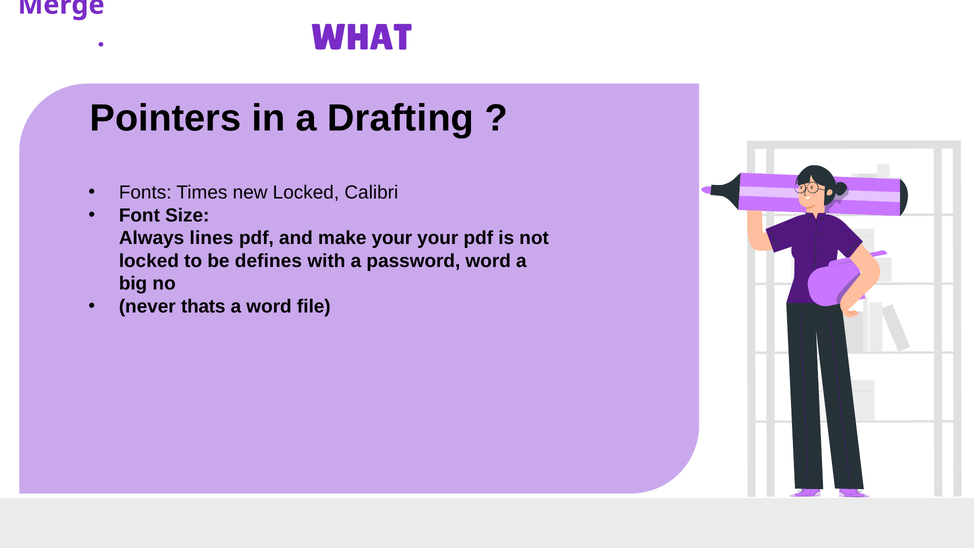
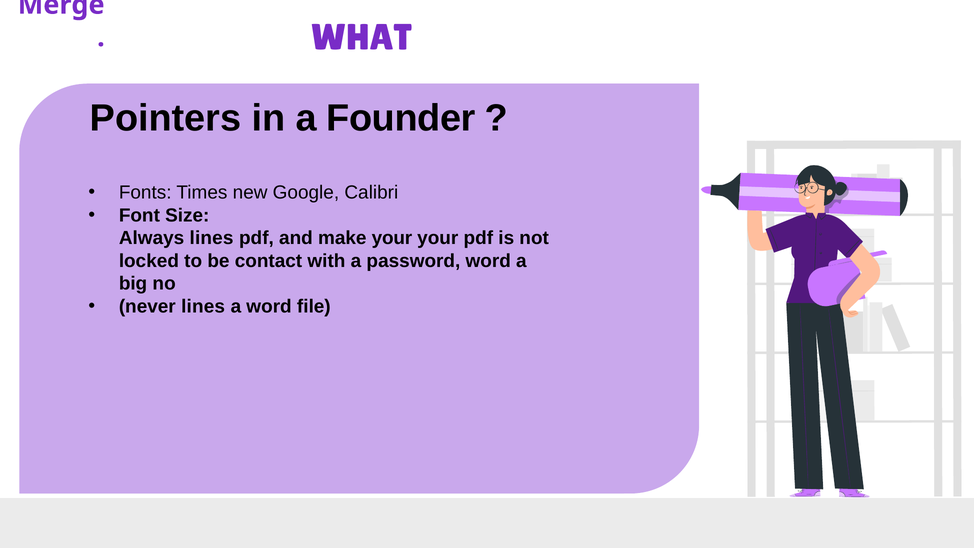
Drafting: Drafting -> Founder (401, 118)
new Locked: Locked -> Google (306, 193)
defines: defines -> contact (268, 261)
never thats: thats -> lines (203, 306)
